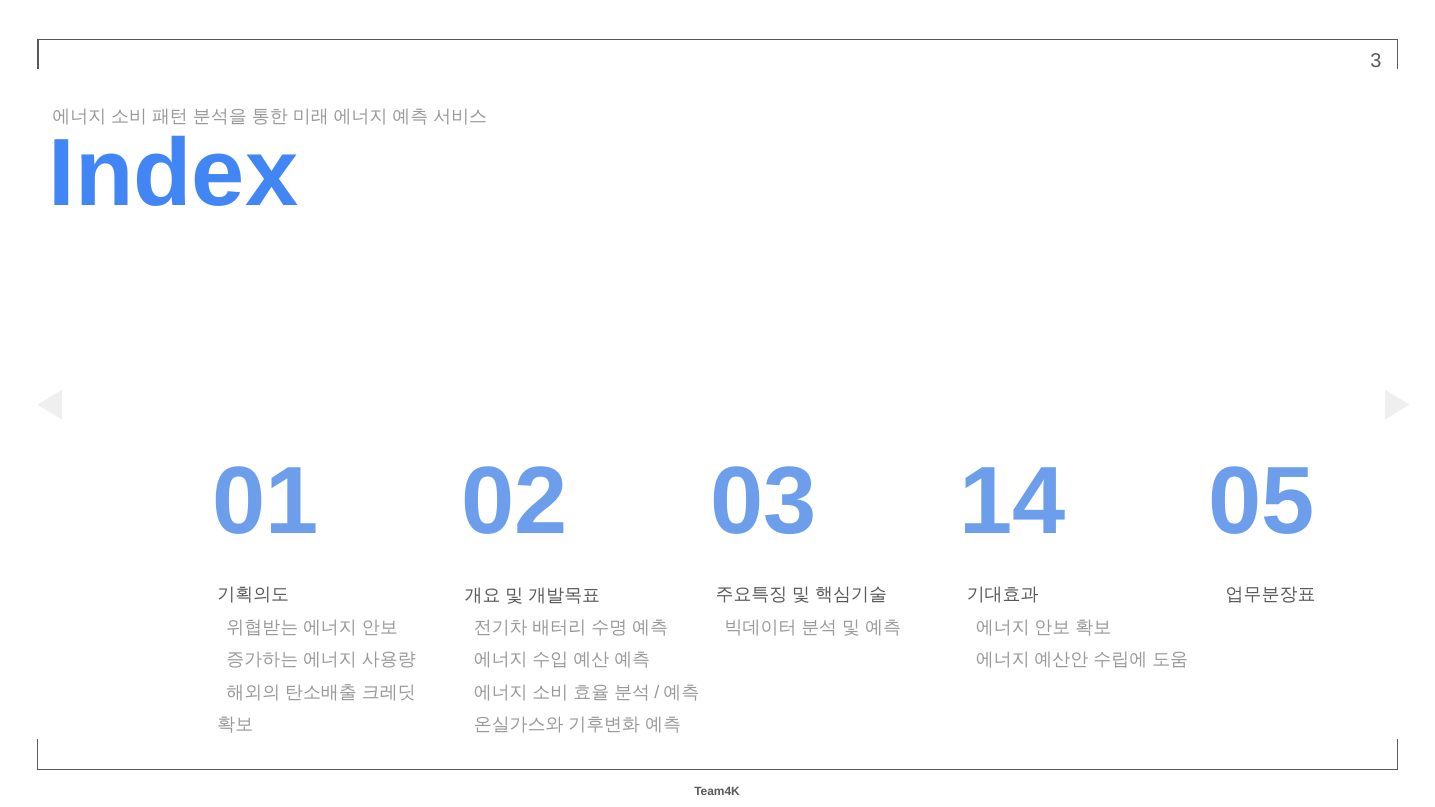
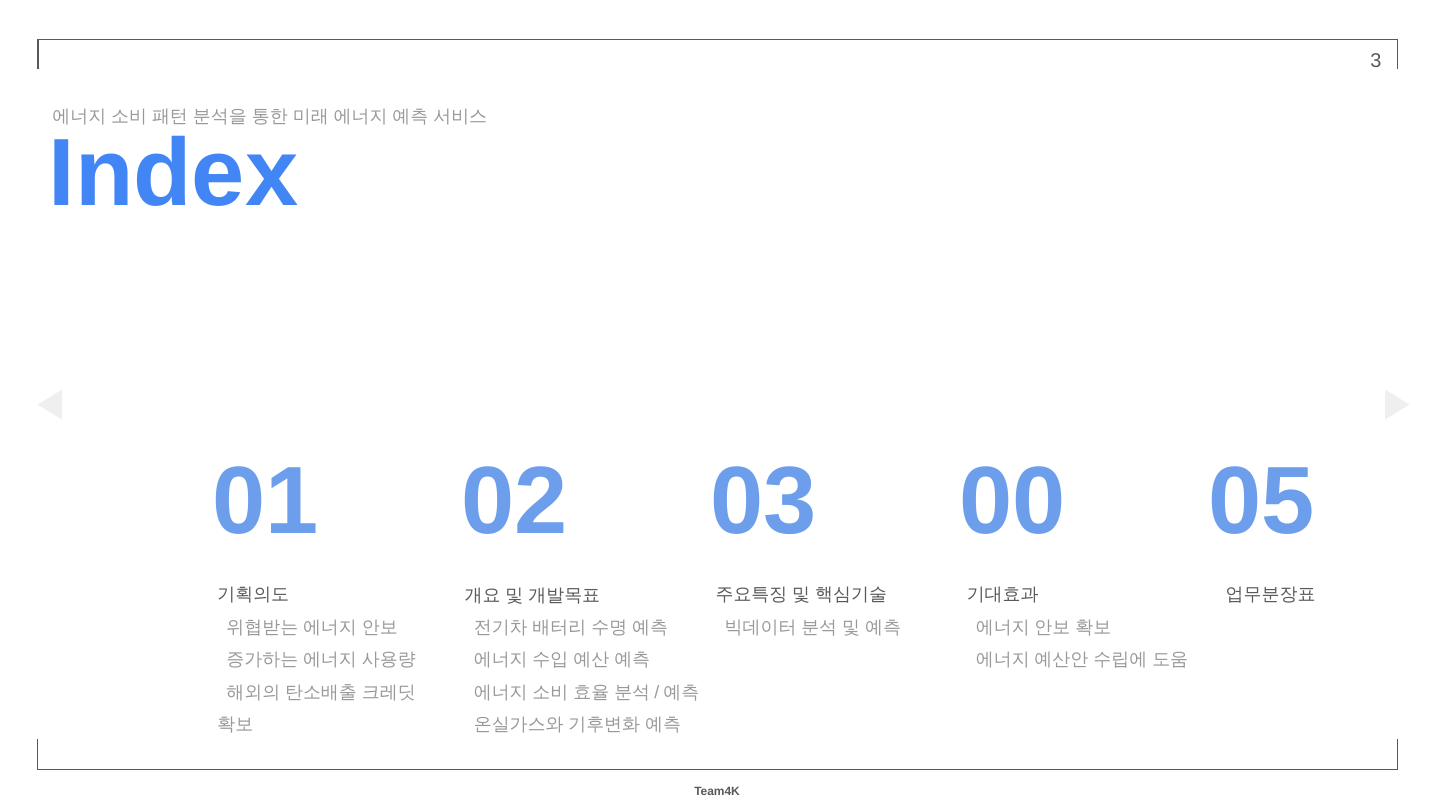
14: 14 -> 00 (1013, 502)
